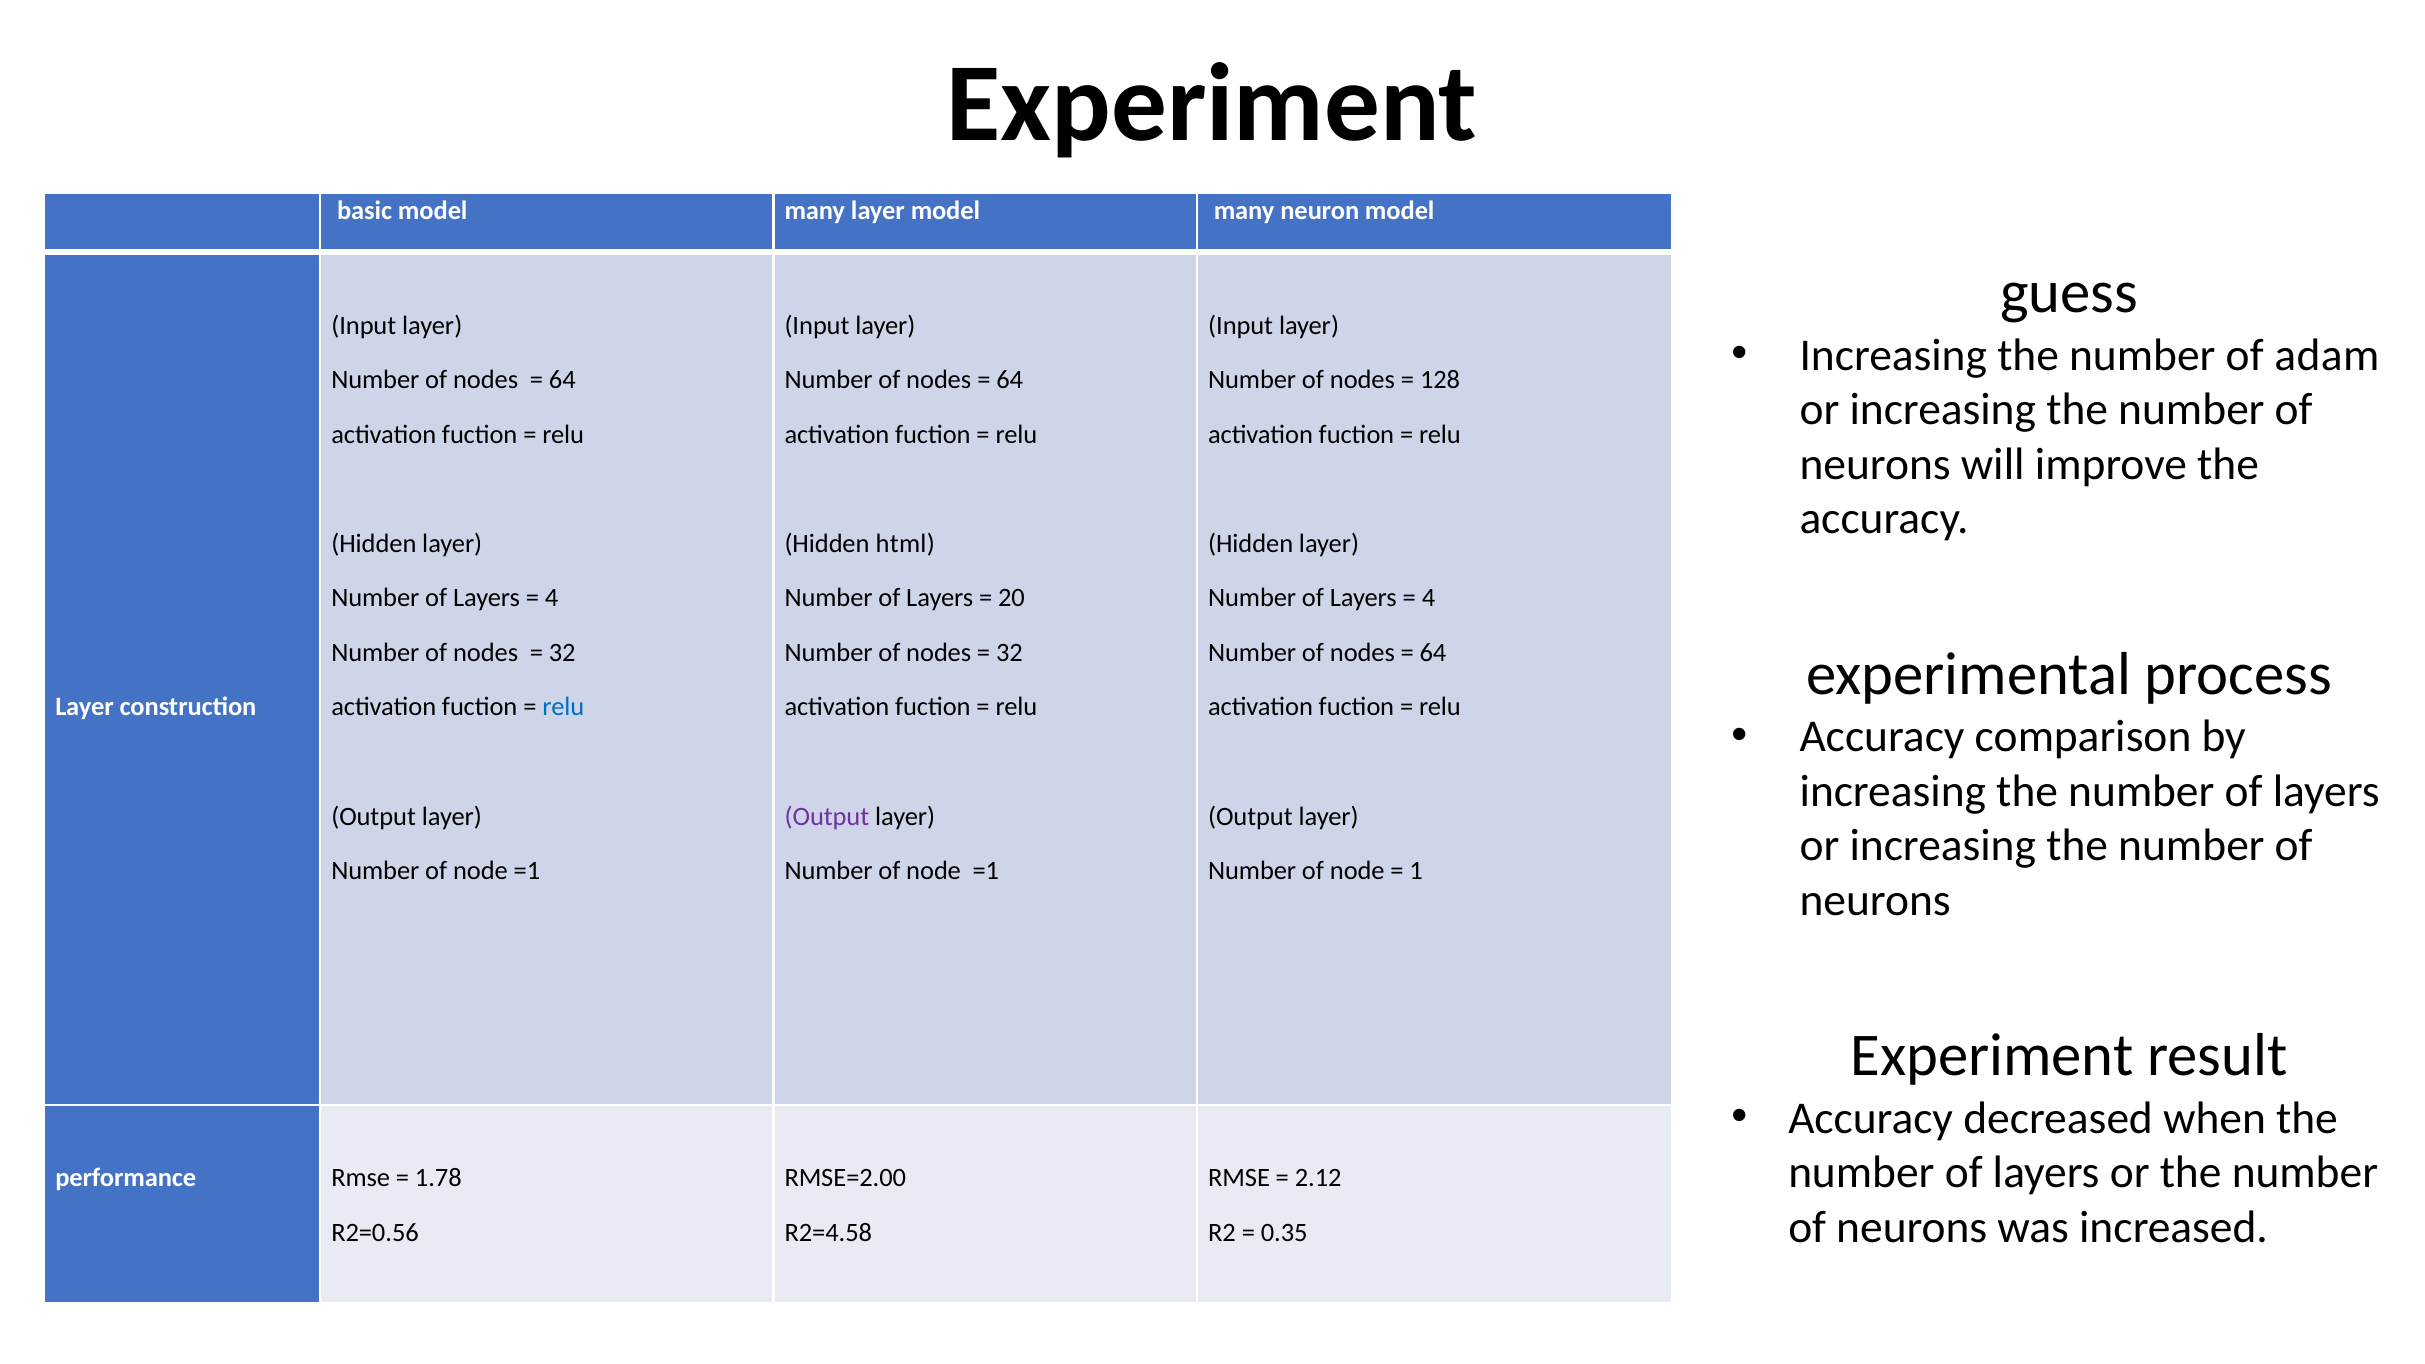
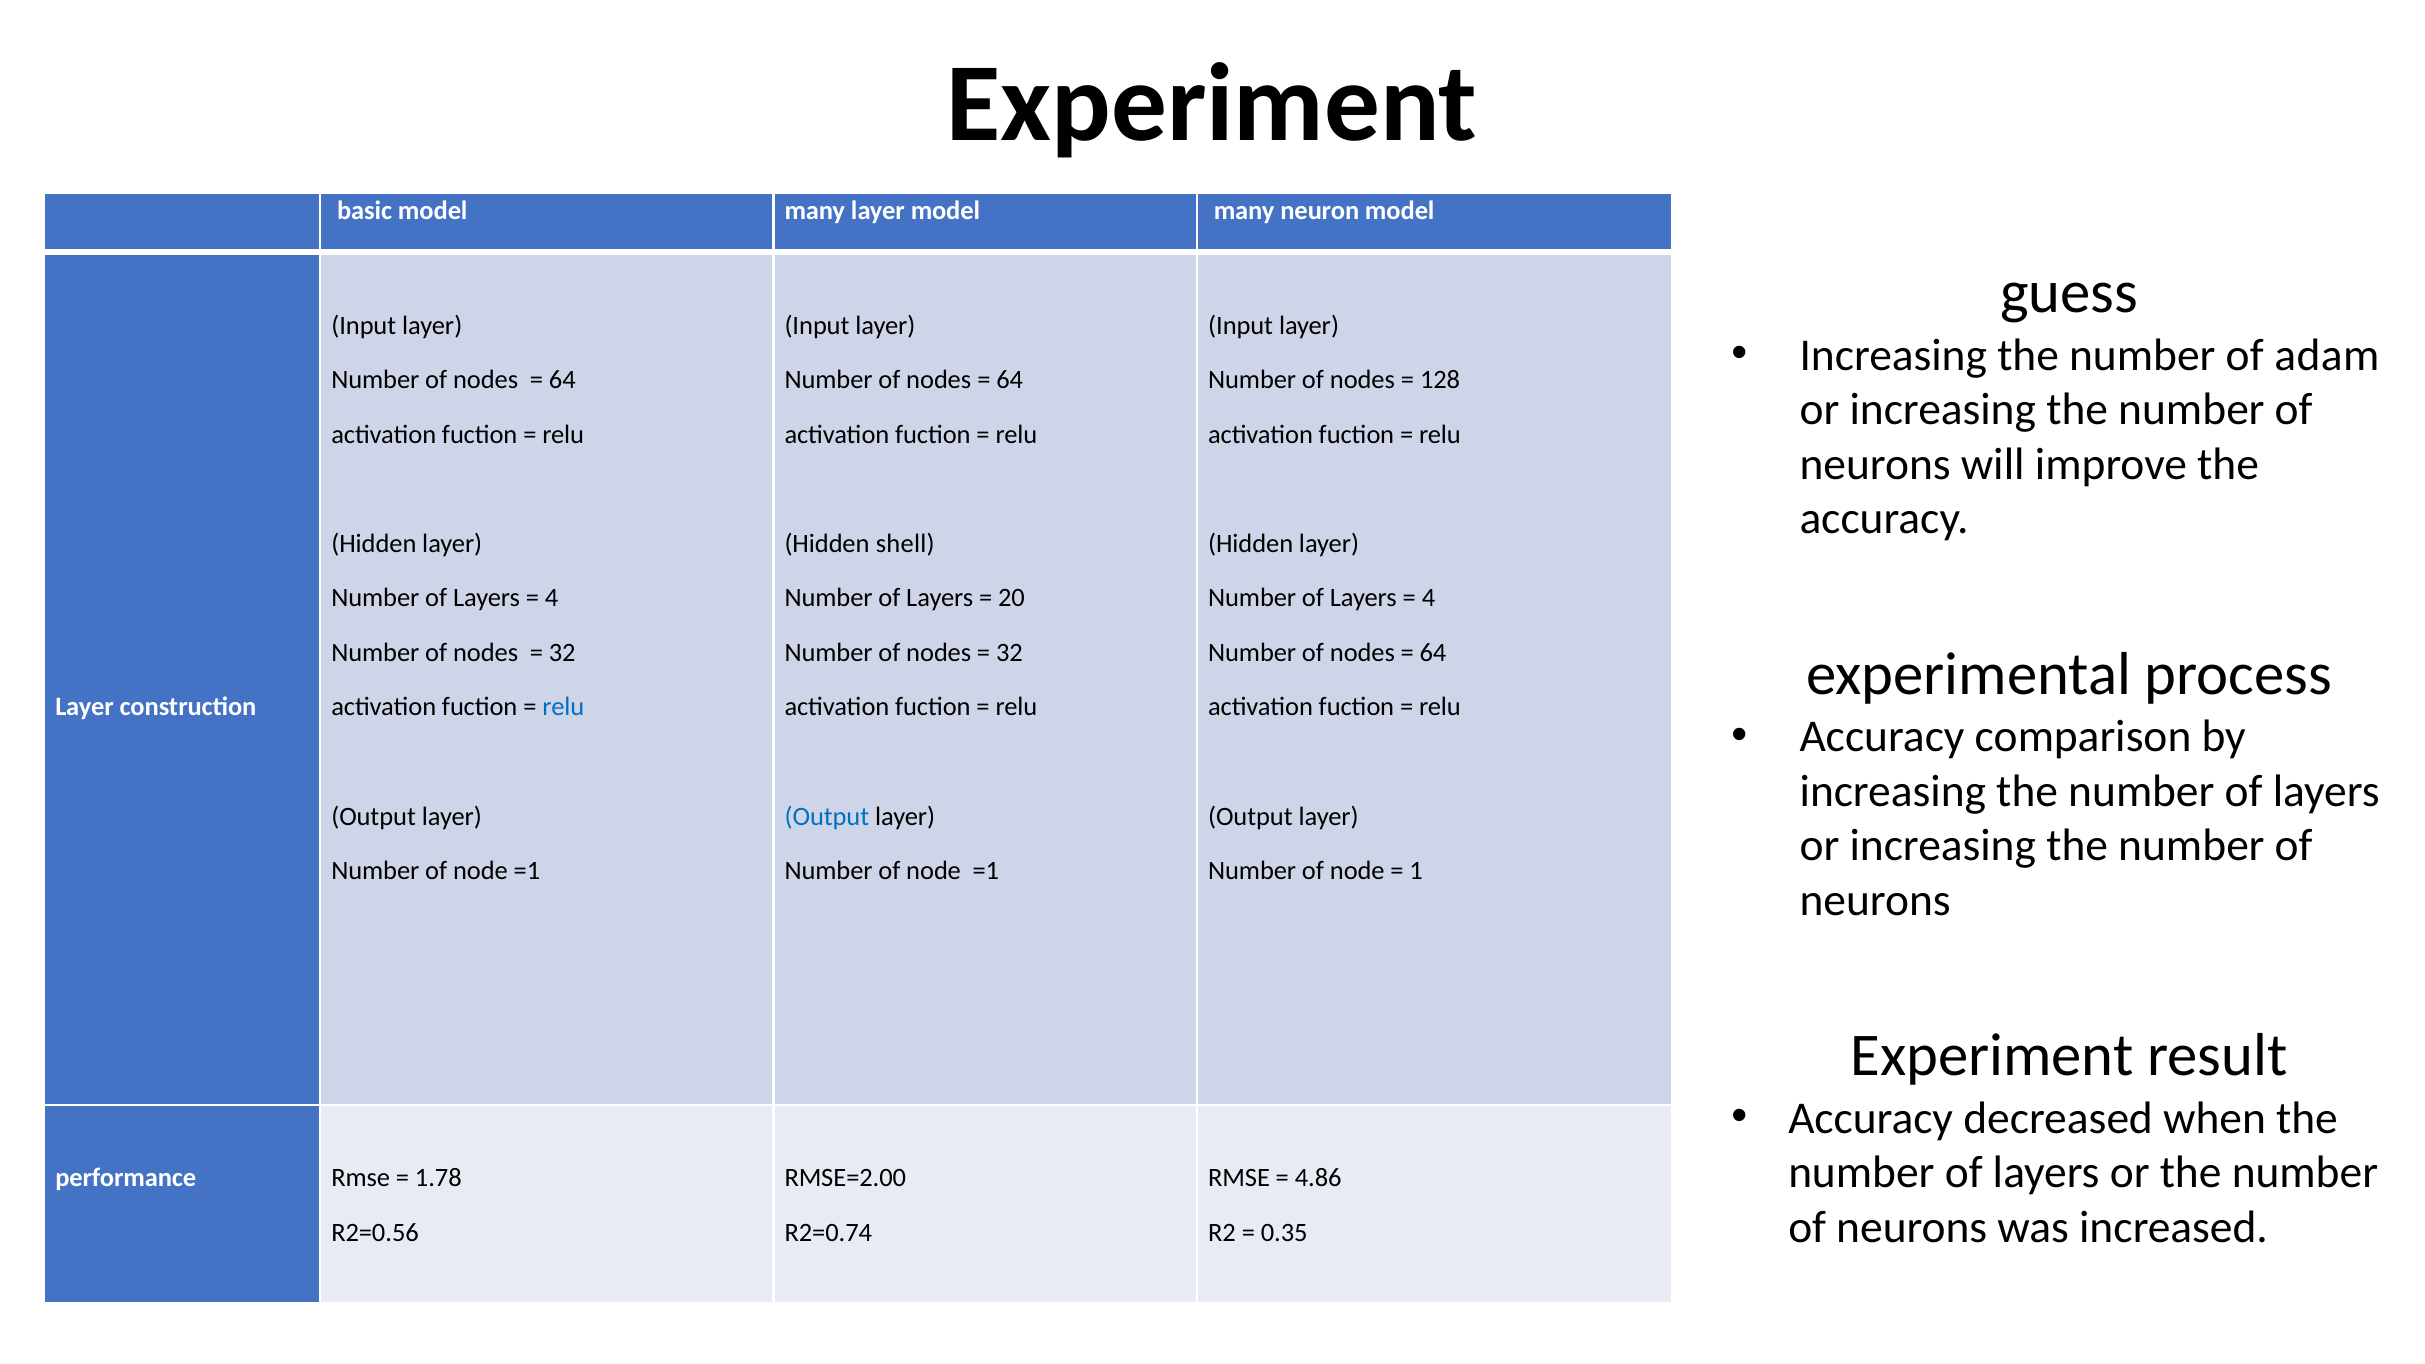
html: html -> shell (905, 544)
Output colour: purple -> blue (827, 816)
2.12: 2.12 -> 4.86 (1318, 1178)
R2=4.58: R2=4.58 -> R2=0.74 (828, 1233)
